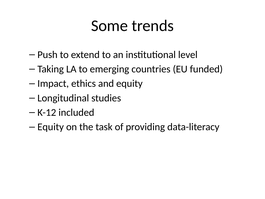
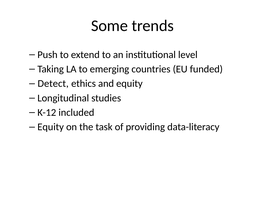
Impact: Impact -> Detect (53, 83)
